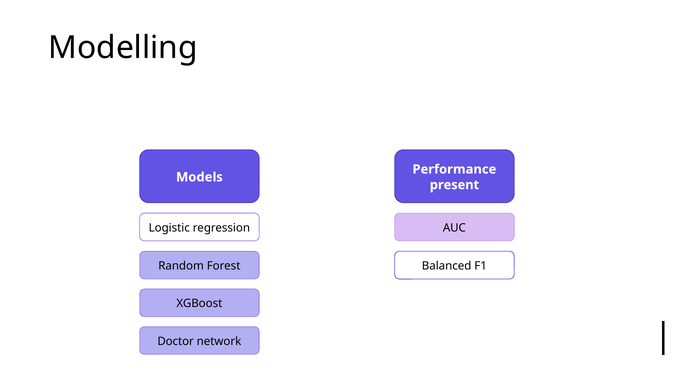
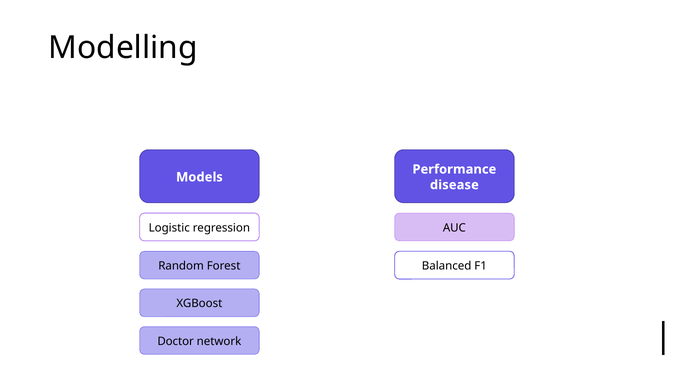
present: present -> disease (454, 185)
